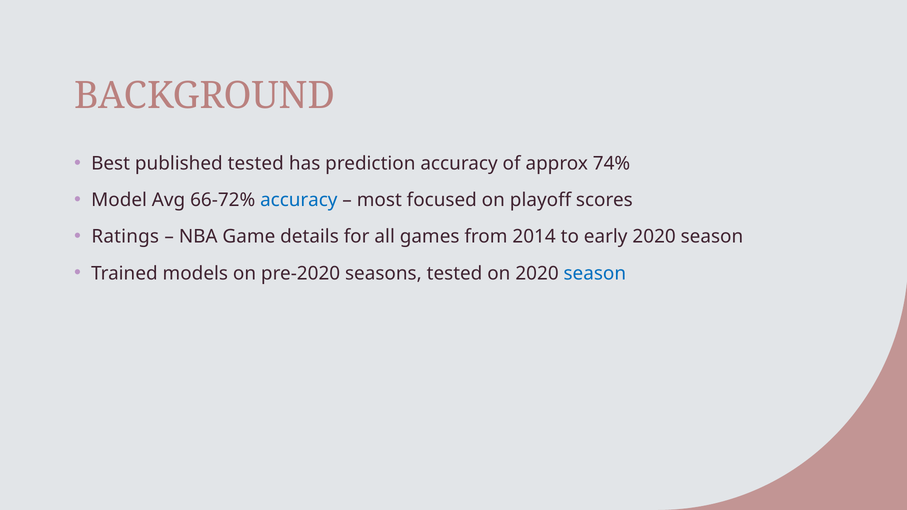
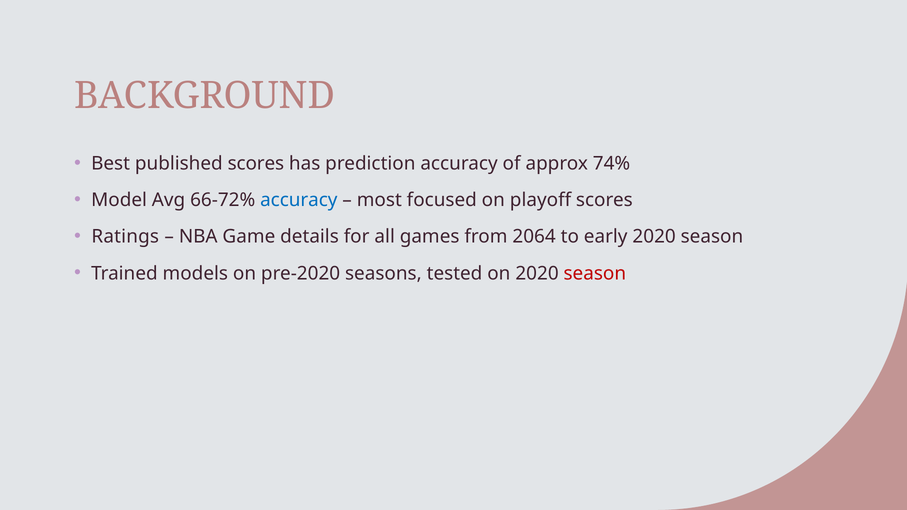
published tested: tested -> scores (256, 163)
2014: 2014 -> 2064 (534, 237)
season colour: blue -> red (595, 273)
